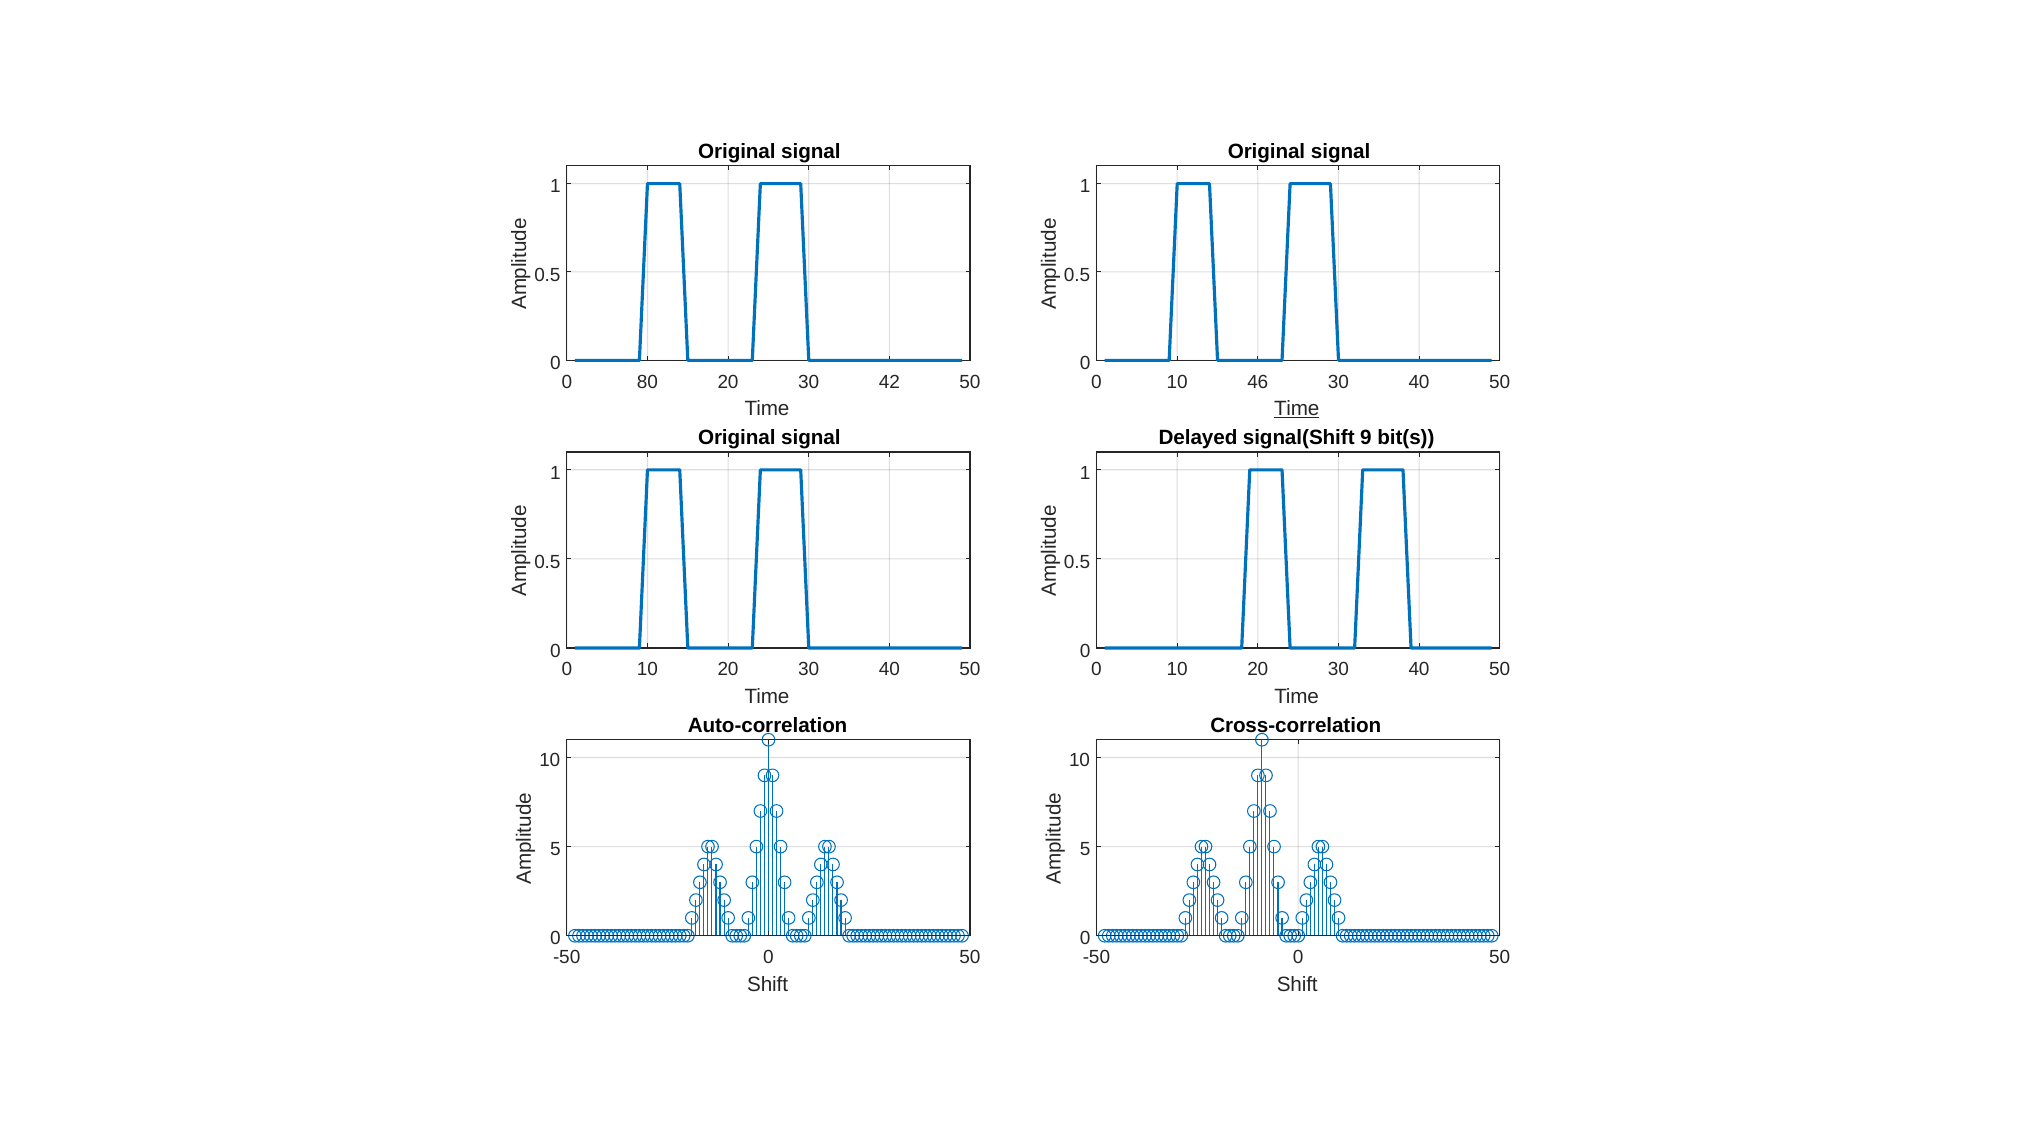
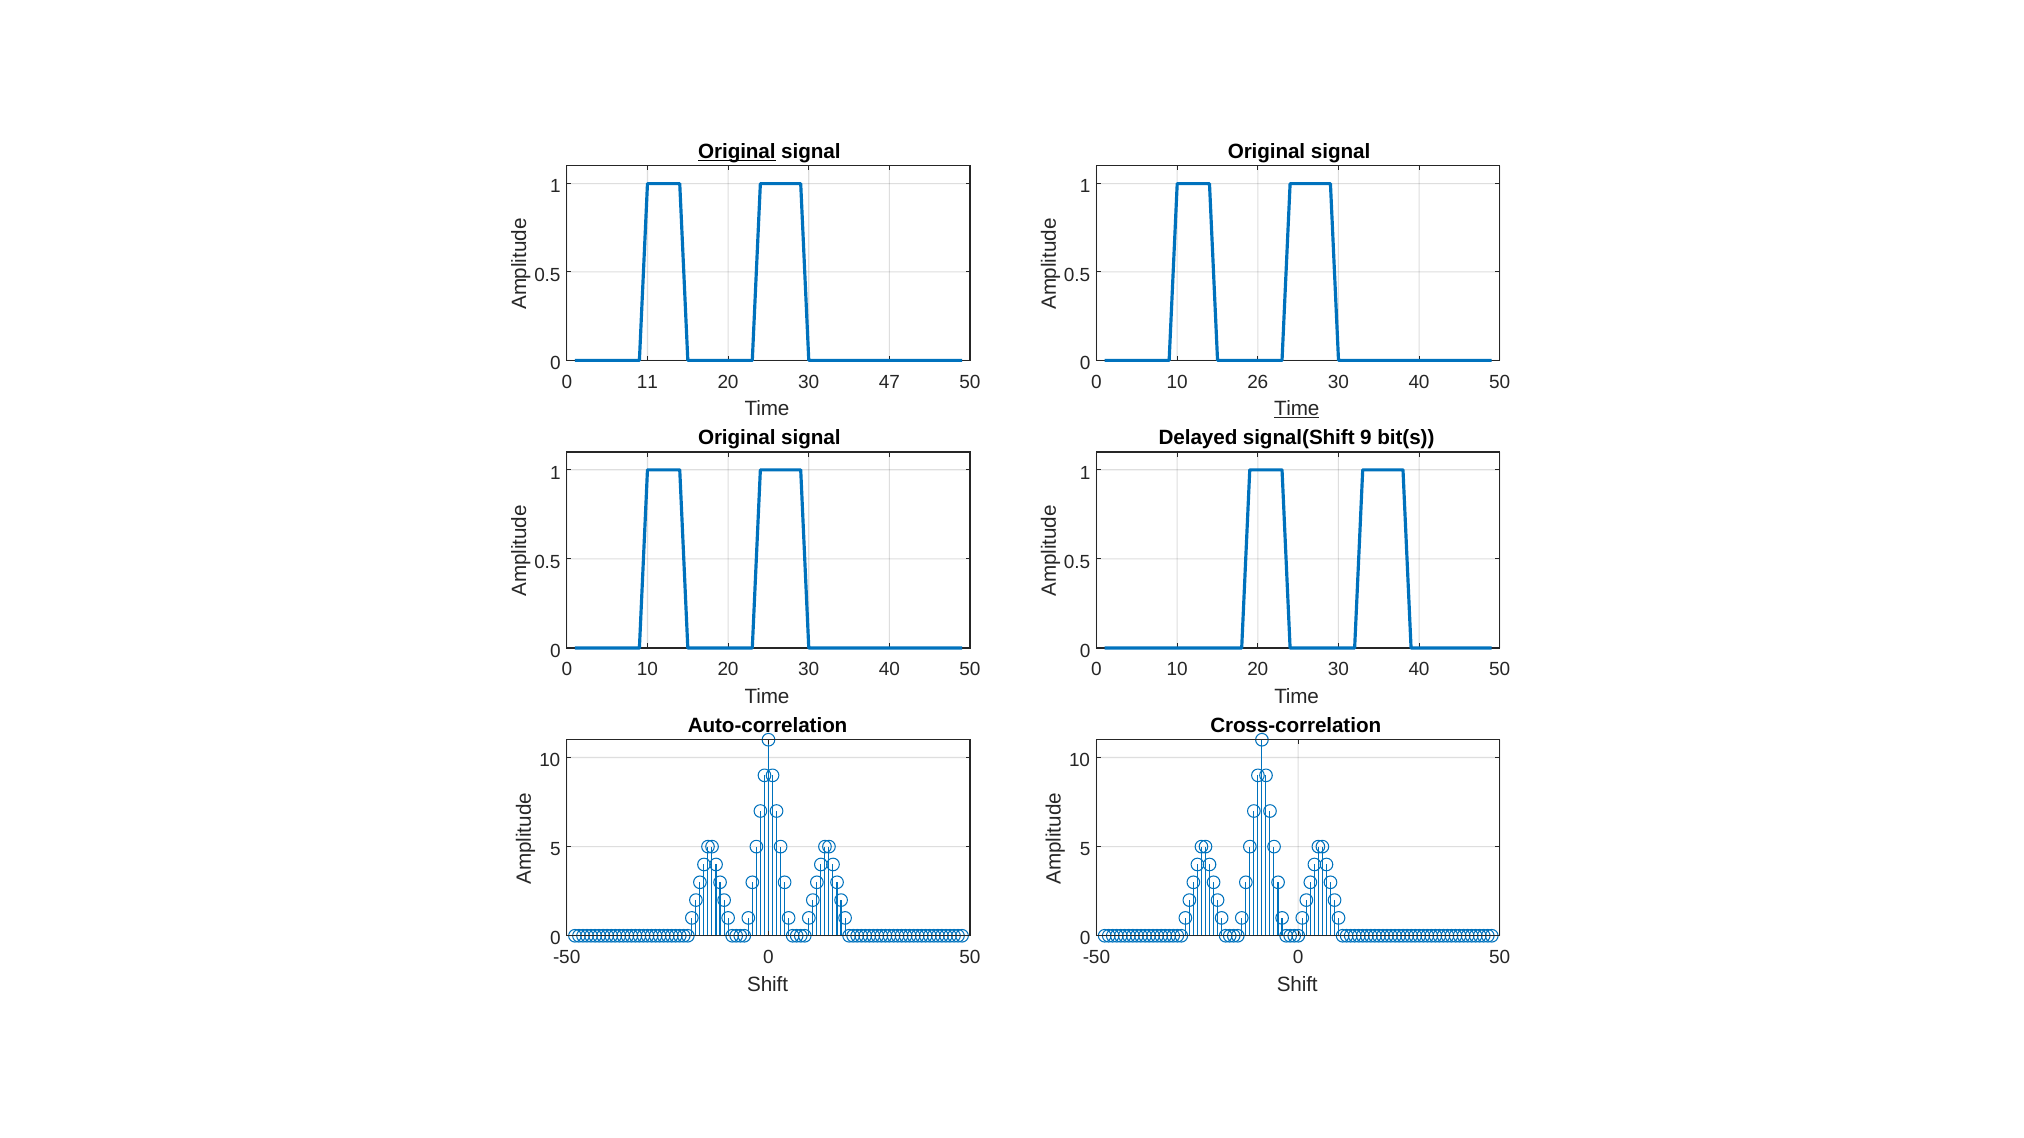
Original underline: none -> present (737, 152)
80: 80 -> 11 (647, 382)
42: 42 -> 47 (889, 382)
46: 46 -> 26 (1258, 382)
